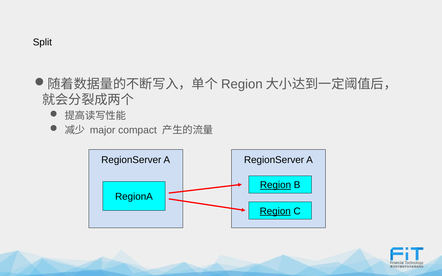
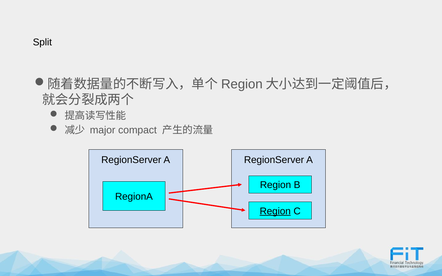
Region underline: present -> none (276, 185)
